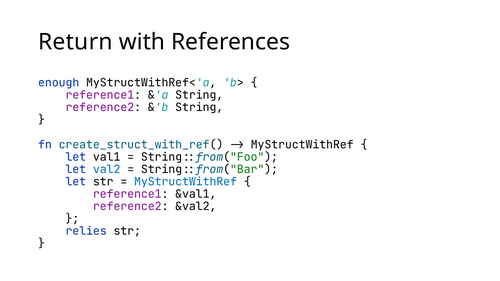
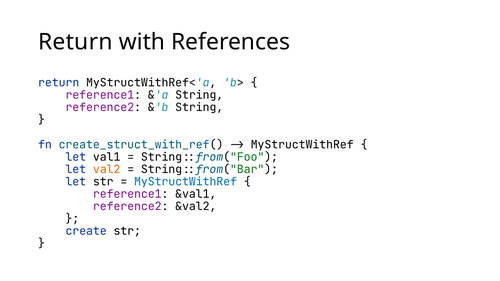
enough: enough -> return (59, 83)
val2 colour: blue -> orange (107, 169)
relies: relies -> create (86, 231)
